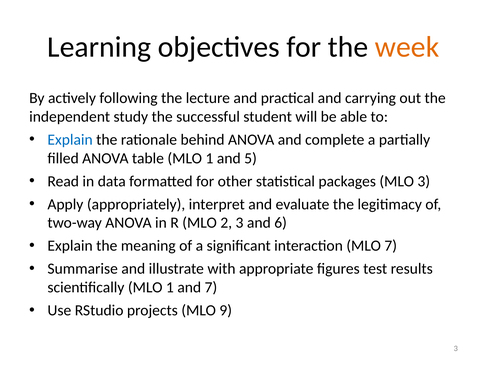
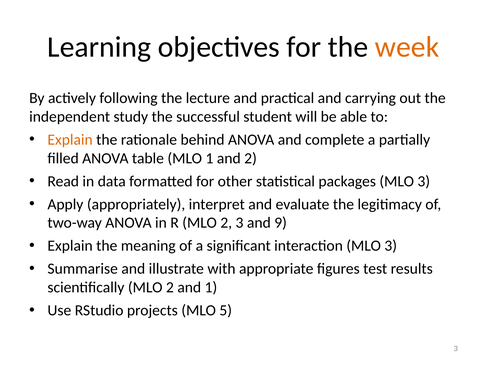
Explain colour: blue -> orange (70, 140)
and 5: 5 -> 2 (250, 158)
6: 6 -> 9 (281, 223)
interaction MLO 7: 7 -> 3 (391, 246)
scientifically MLO 1: 1 -> 2 (170, 288)
and 7: 7 -> 1 (211, 288)
9: 9 -> 5 (226, 311)
